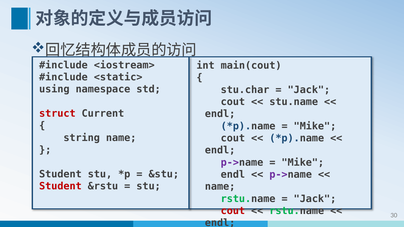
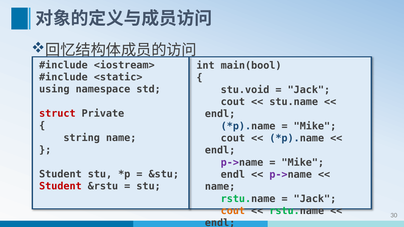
main(cout: main(cout -> main(bool (251, 66)
stu.char: stu.char -> stu.void (245, 90)
Current: Current -> Private (103, 114)
cout colour: red -> orange (233, 211)
